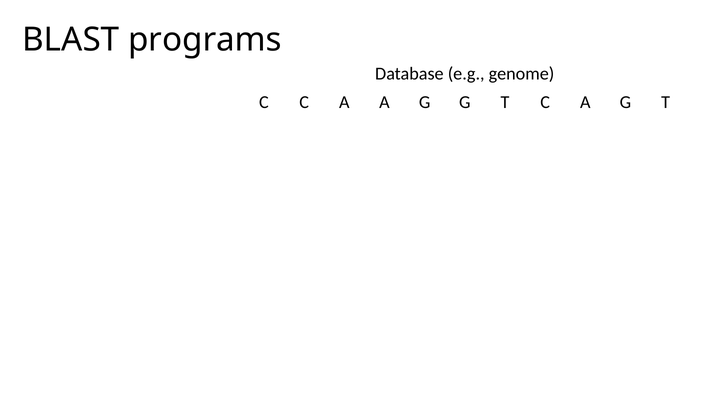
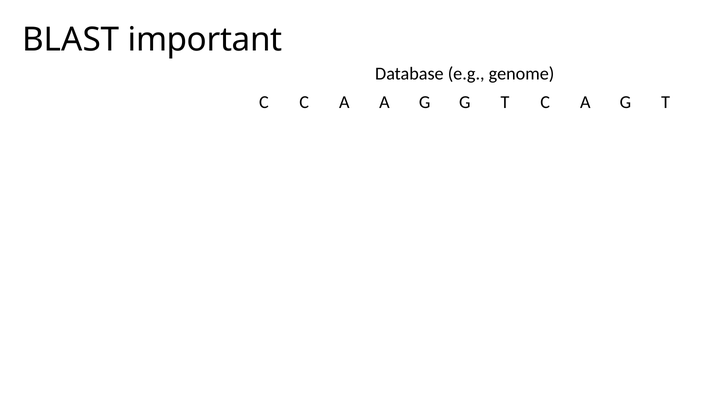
programs: programs -> important (205, 40)
